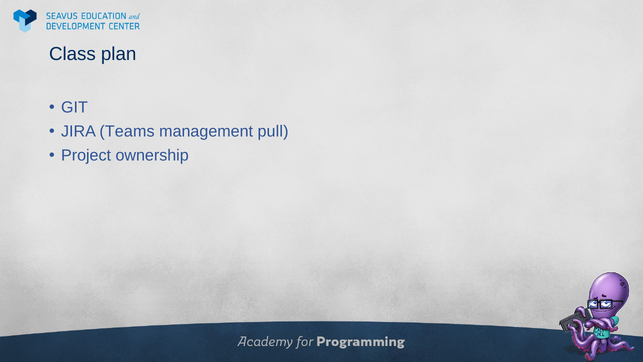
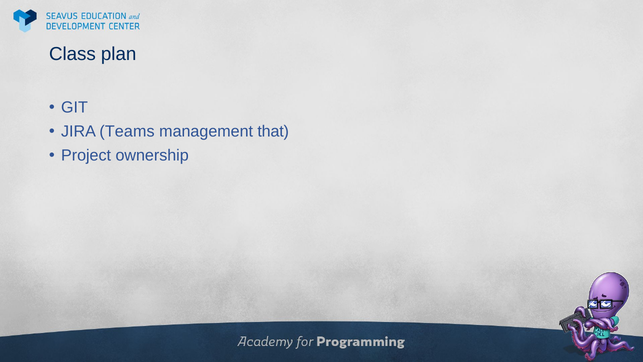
pull: pull -> that (273, 131)
